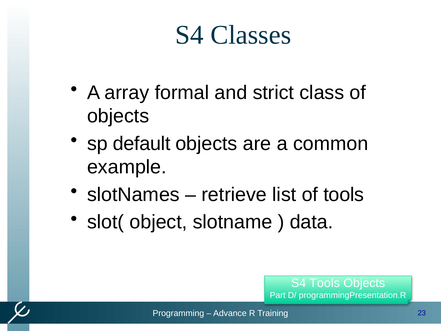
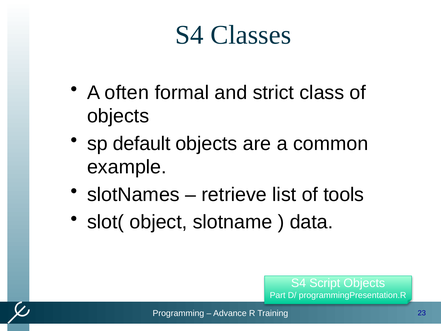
array: array -> often (127, 93)
S4 Tools: Tools -> Script (325, 283)
